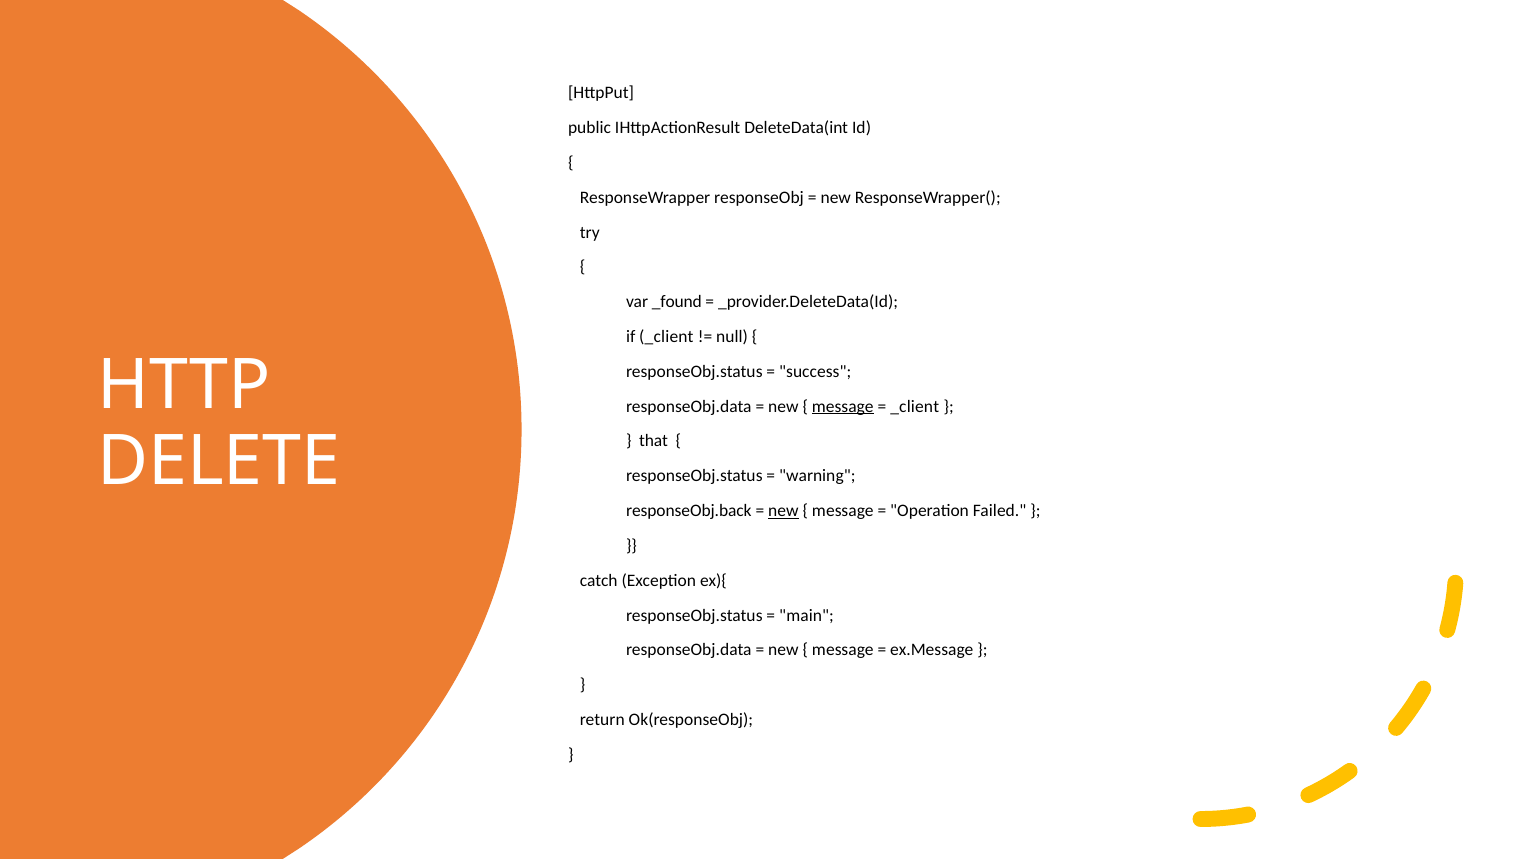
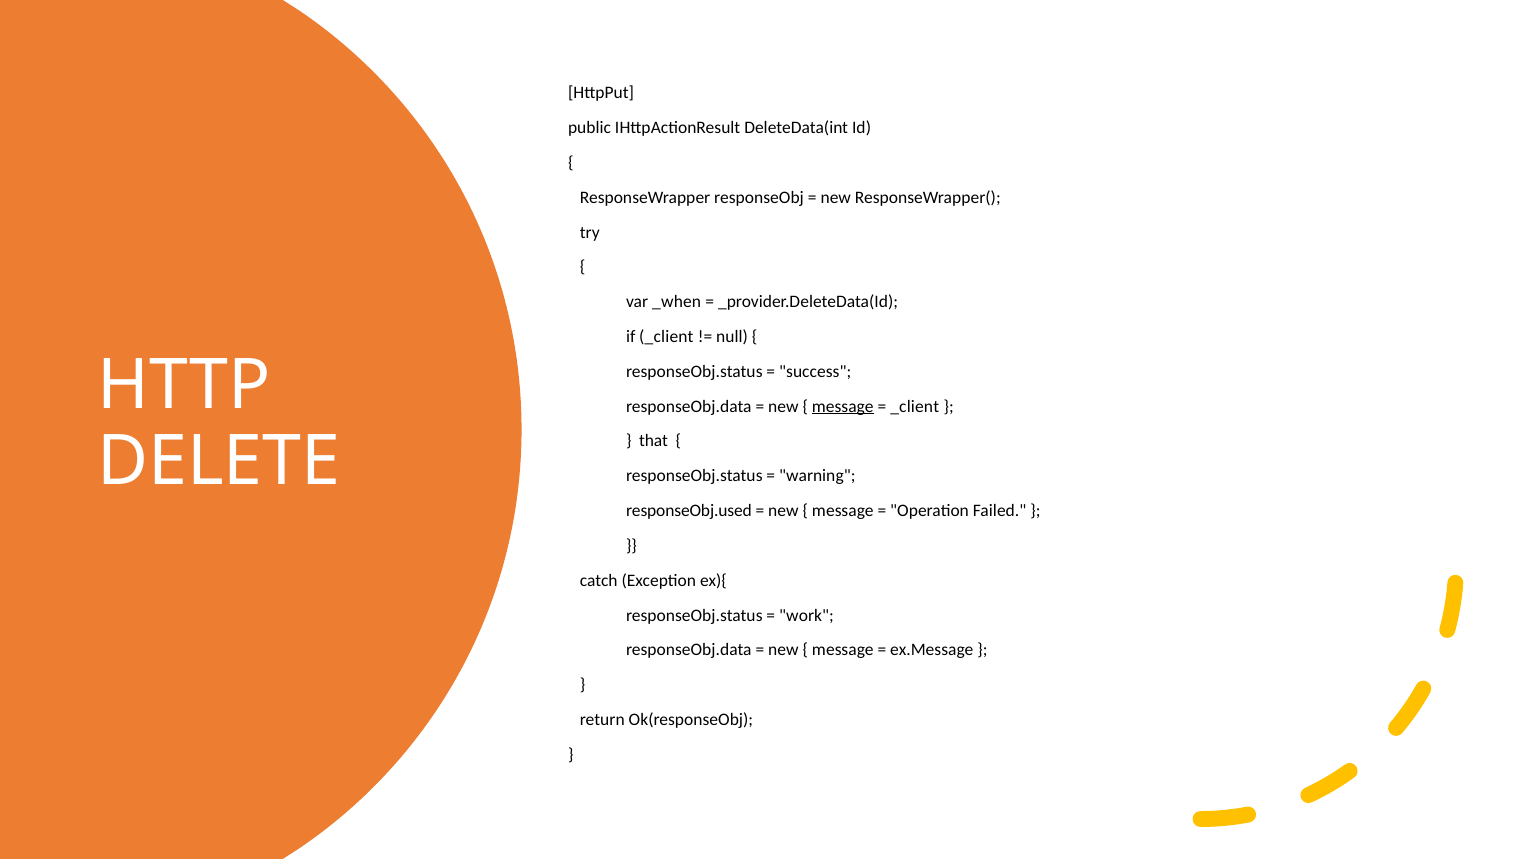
_found: _found -> _when (677, 302)
responseObj.back: responseObj.back -> responseObj.used (689, 510)
new underline: present -> none (783, 510)
main: main -> work (807, 615)
